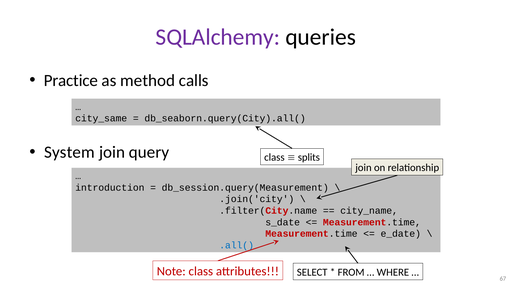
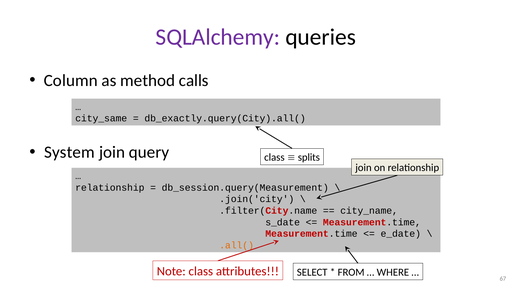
Practice: Practice -> Column (71, 81)
db_seaborn.query(City).all(: db_seaborn.query(City).all( -> db_exactly.query(City).all( (225, 118)
introduction: introduction -> relationship (110, 188)
.all( colour: blue -> orange (237, 245)
